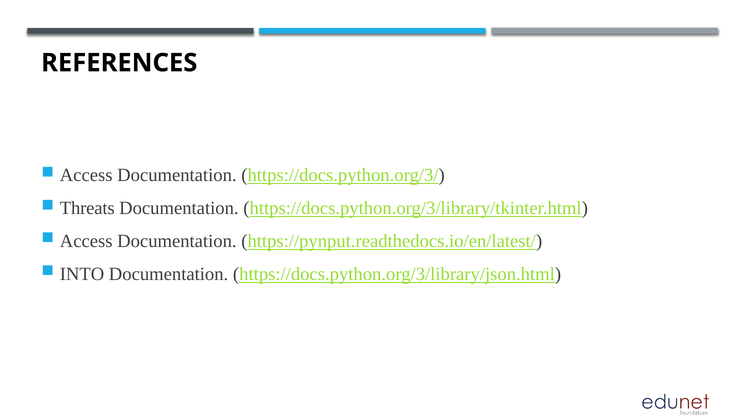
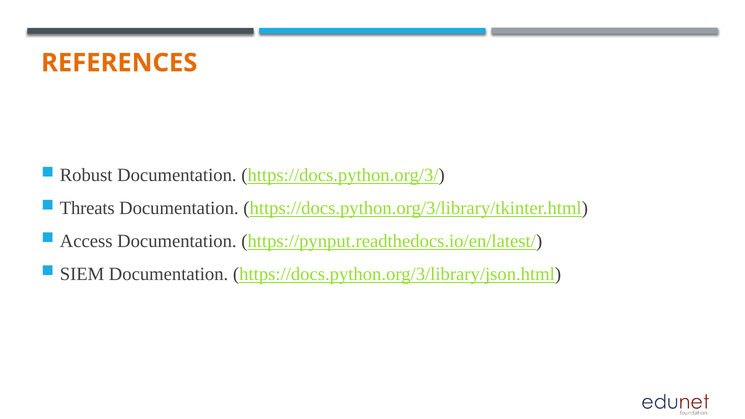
REFERENCES colour: black -> orange (119, 63)
Access: Access -> Robust (86, 175)
INTO: INTO -> SIEM (82, 274)
